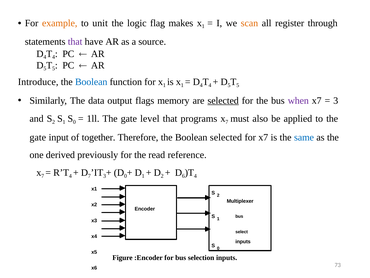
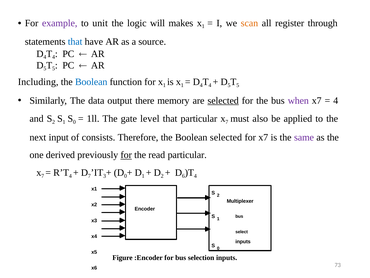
example colour: orange -> purple (60, 23)
flag: flag -> will (158, 23)
that colour: purple -> blue (75, 42)
Introduce: Introduce -> Including (38, 82)
flags: flags -> there (145, 100)
3: 3 -> 4 (336, 100)
that programs: programs -> particular (199, 119)
gate: gate -> next (38, 137)
together: together -> consists (99, 137)
same colour: blue -> purple (304, 137)
for underline: none -> present (126, 155)
read reference: reference -> particular (187, 155)
